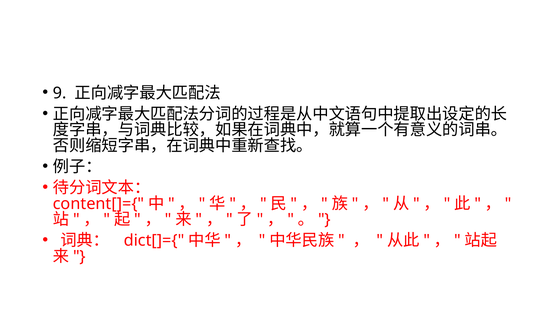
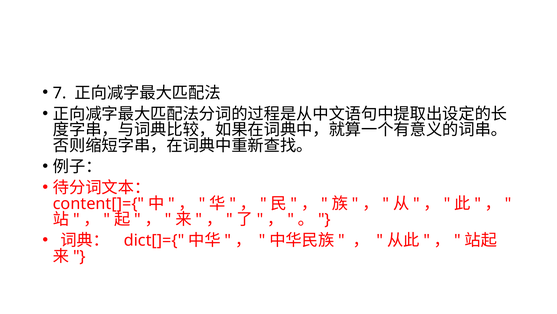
9: 9 -> 7 (60, 93)
